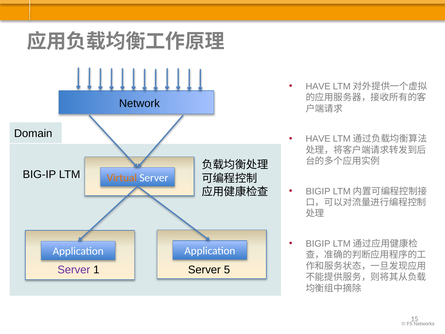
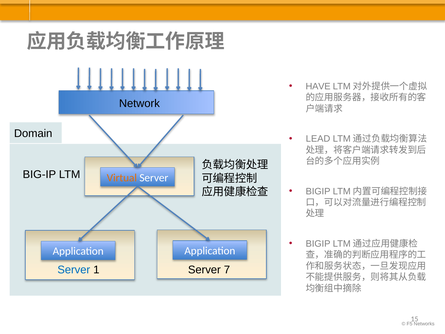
HAVE: HAVE -> LEAD (318, 139)
Server colour: purple -> blue (74, 270)
5: 5 -> 7 (227, 270)
